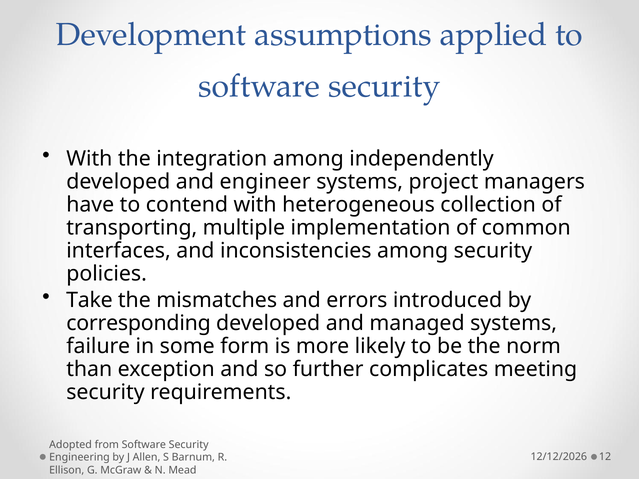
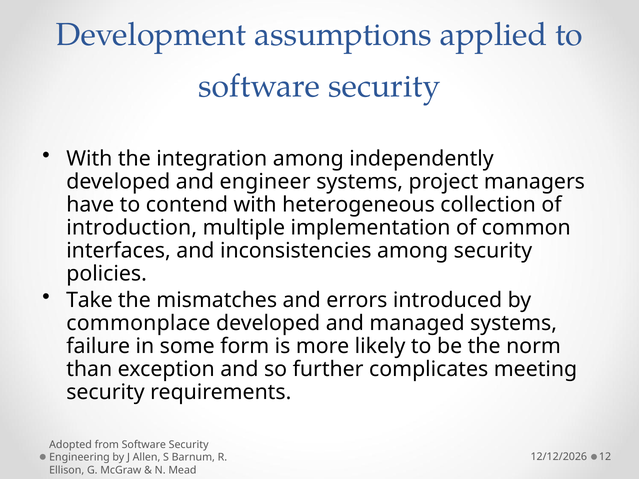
transporting: transporting -> introduction (132, 228)
corresponding: corresponding -> commonplace (138, 323)
